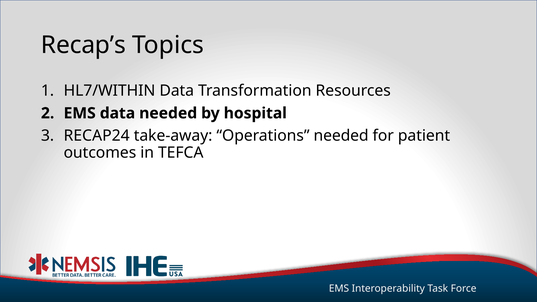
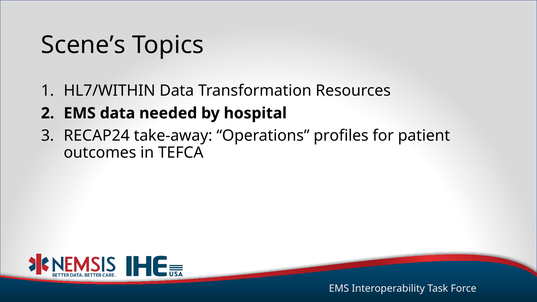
Recap’s: Recap’s -> Scene’s (83, 45)
Operations needed: needed -> profiles (341, 136)
